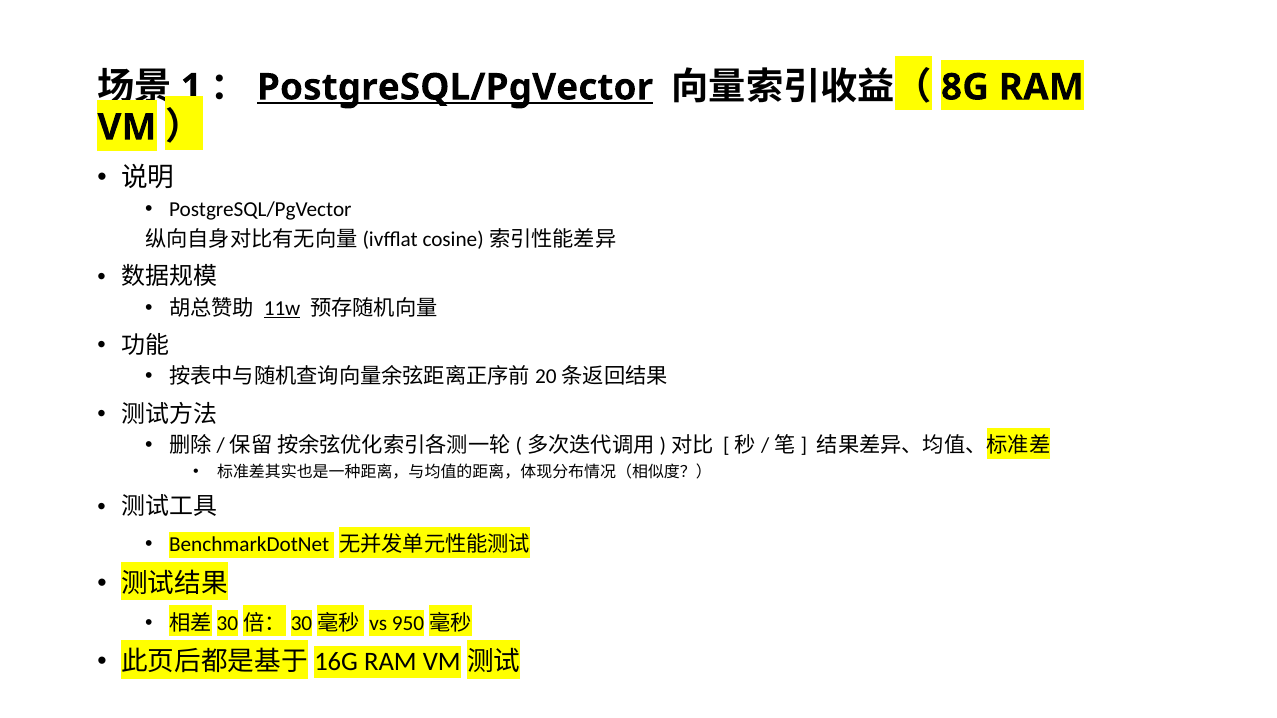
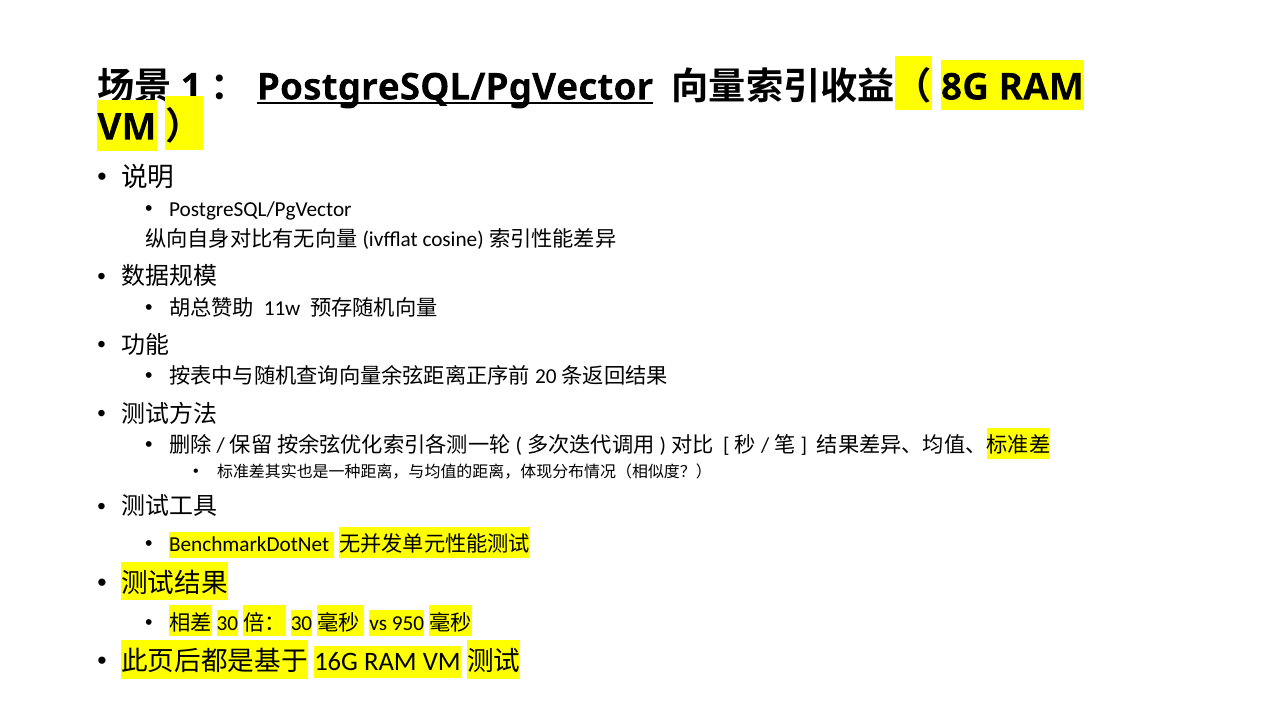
11w underline: present -> none (282, 308)
